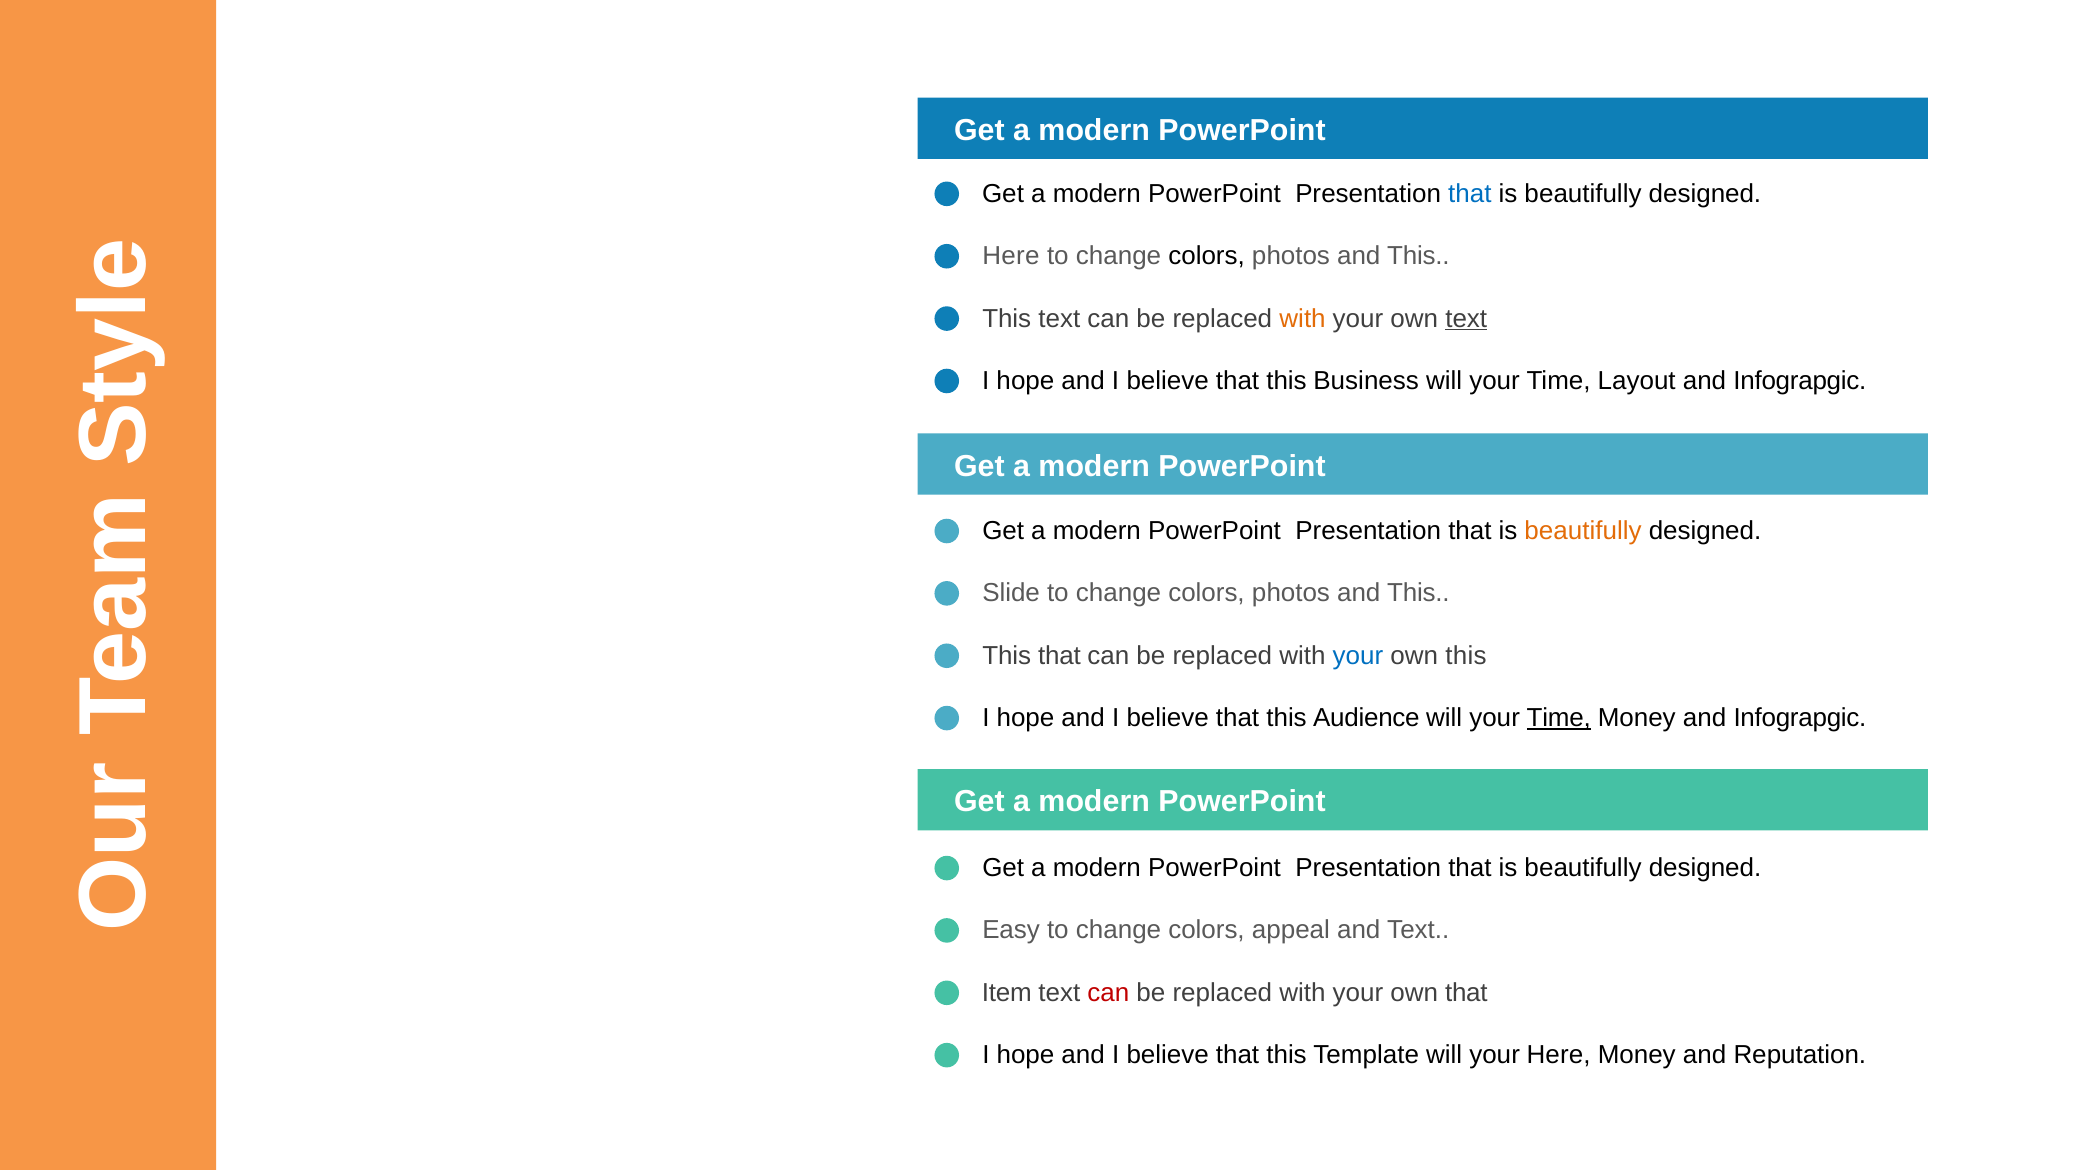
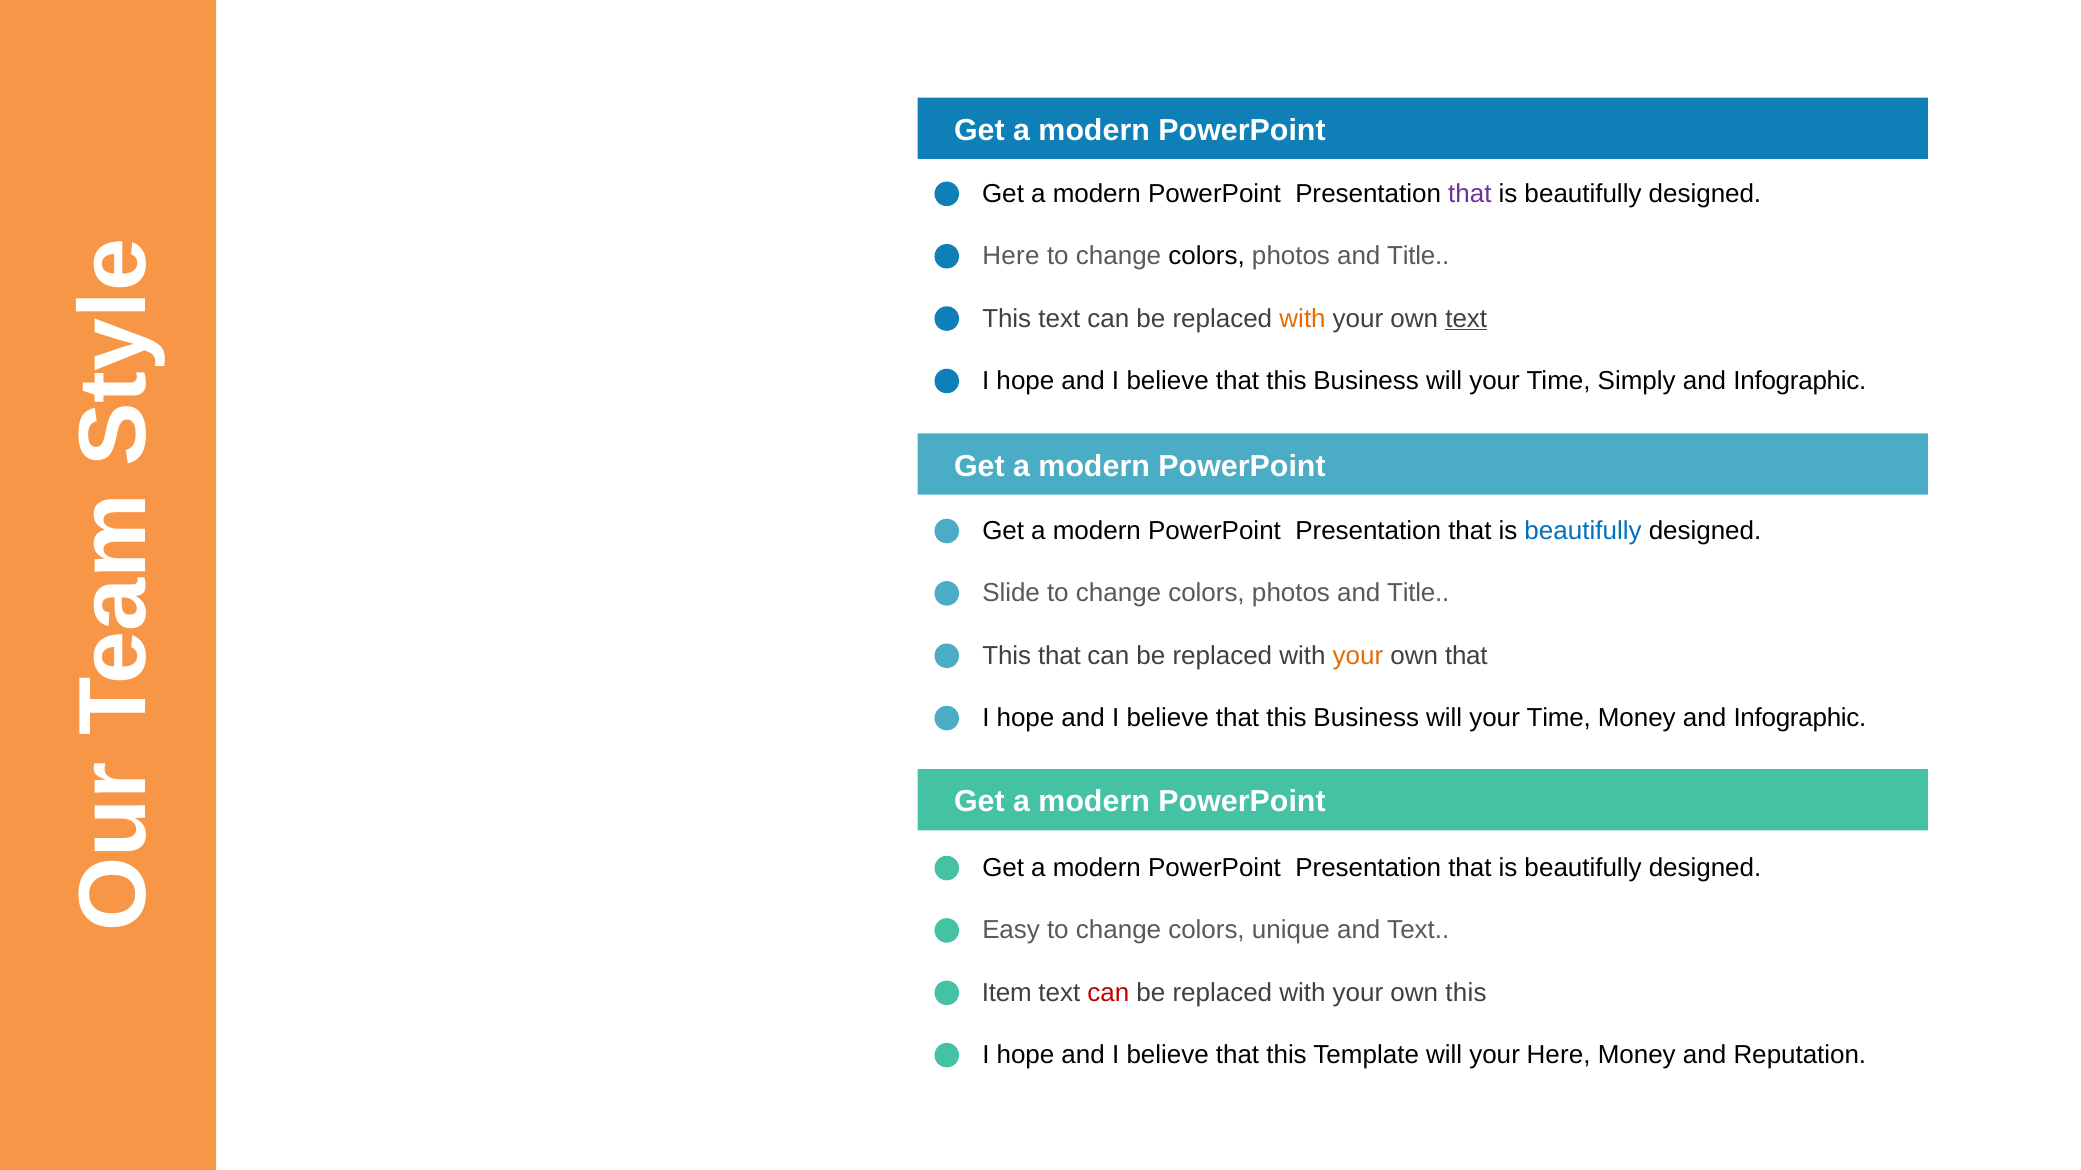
that colour: blue -> purple (1470, 194)
This: This -> Title (1418, 256)
Layout: Layout -> Simply (1637, 381)
Infograpgic: Infograpgic -> Infographic (1800, 381)
beautifully colour: orange -> blue (1583, 531)
This: This -> Title (1418, 594)
your colour: blue -> orange (1358, 656)
own this: this -> that (1466, 656)
Audience: Audience -> Business (1366, 718)
Time underline: present -> none (1559, 718)
Money and Infograpgic: Infograpgic -> Infographic (1800, 718)
appeal: appeal -> unique (1291, 931)
own that: that -> this (1466, 993)
